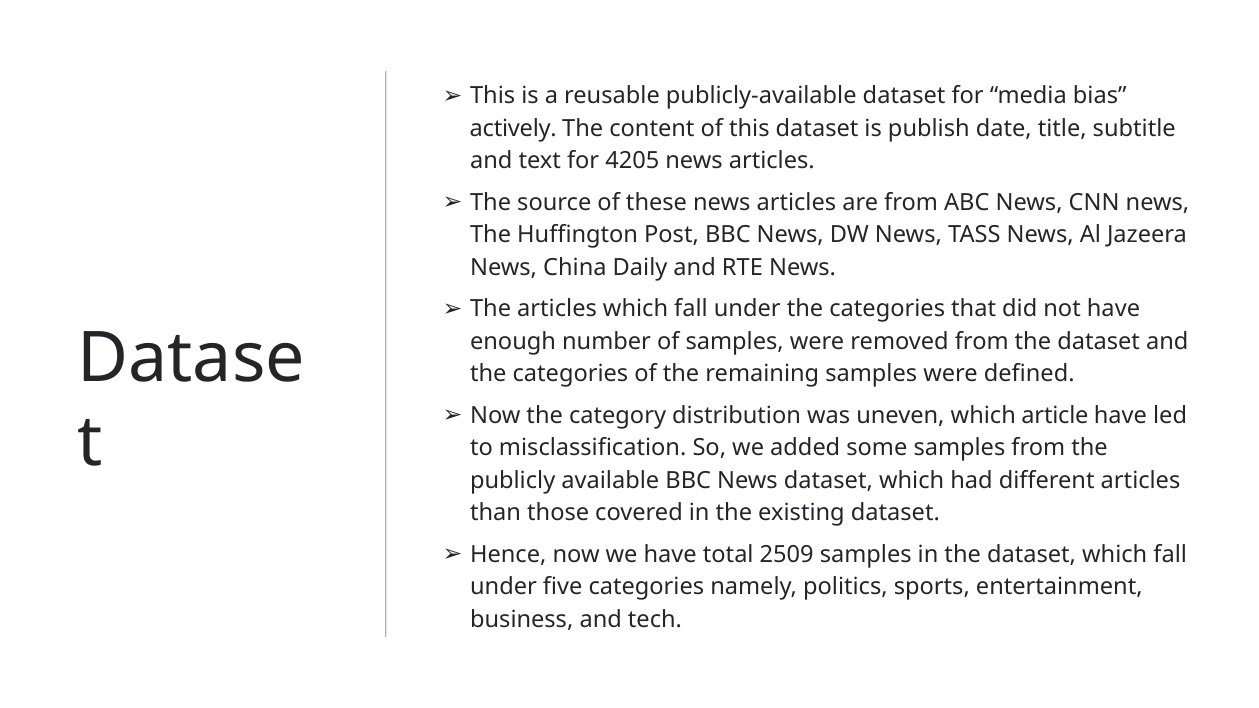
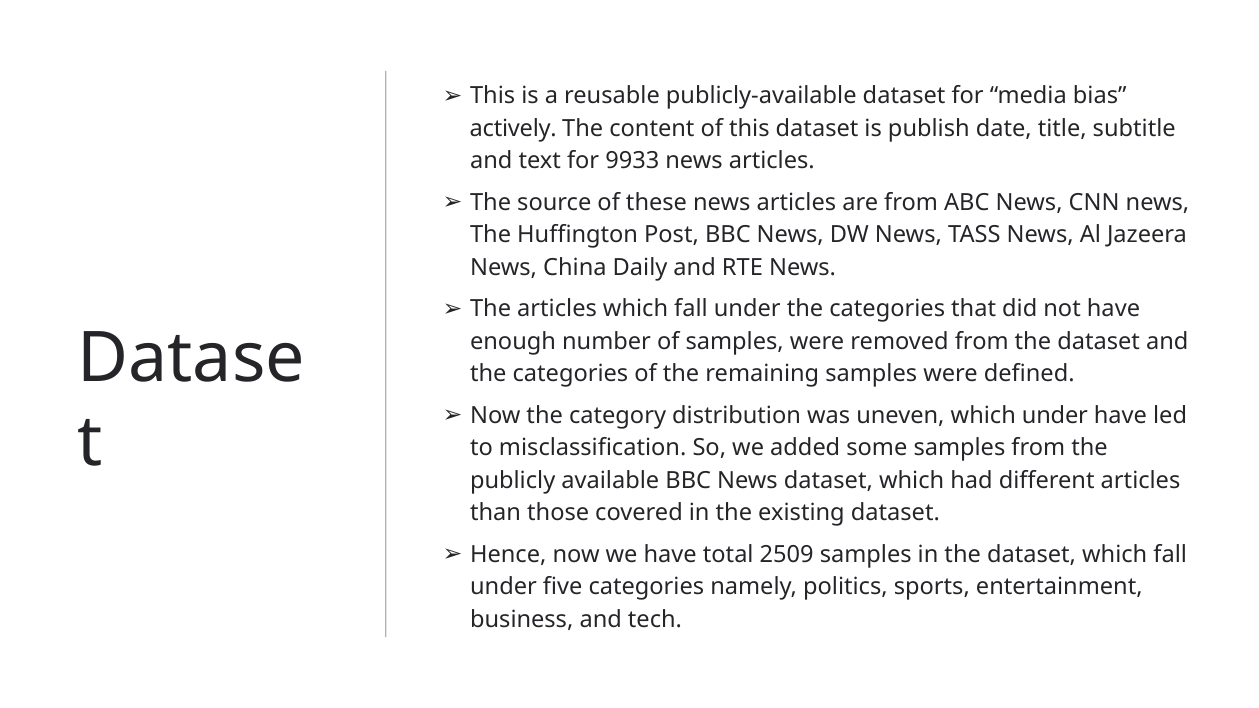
4205: 4205 -> 9933 (632, 161)
which article: article -> under (1055, 415)
